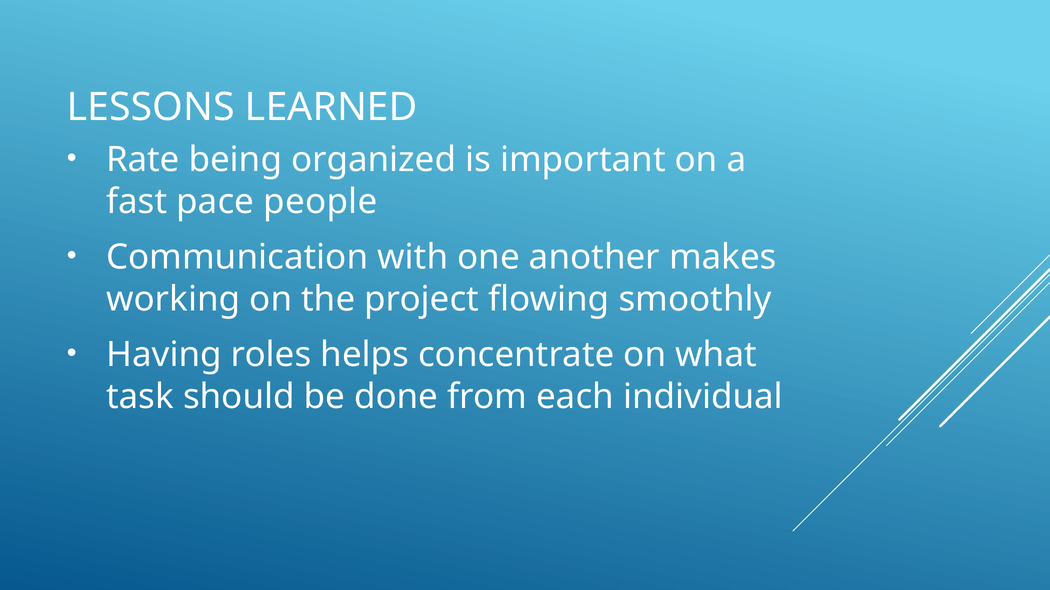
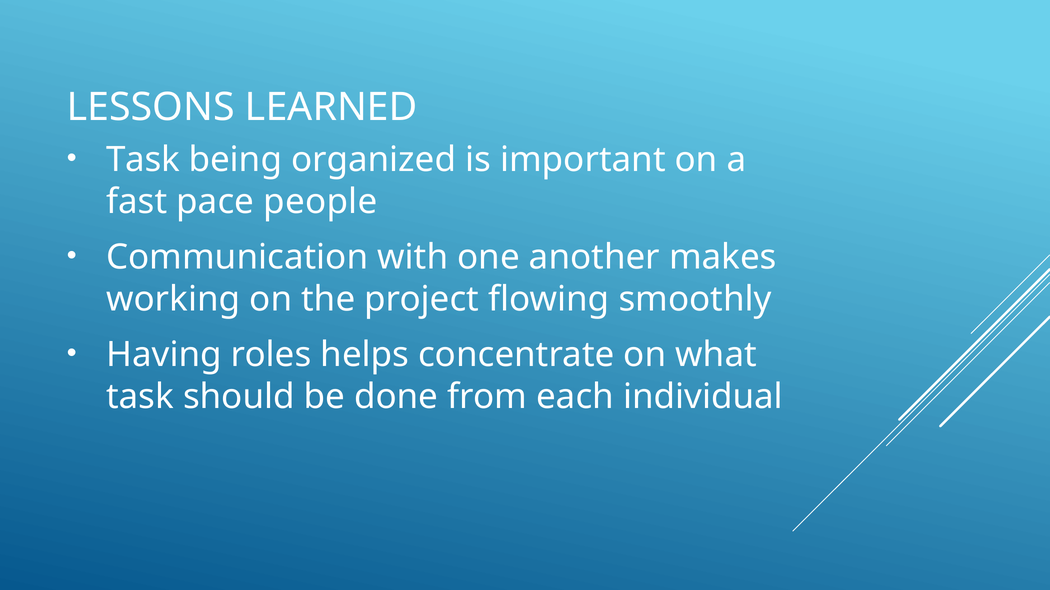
Rate: Rate -> Task (143, 160)
